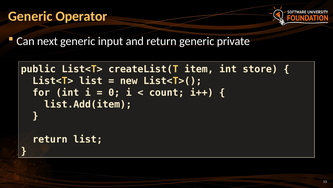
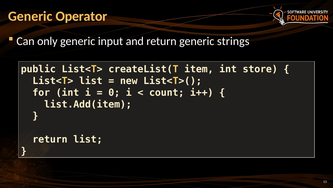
next: next -> only (47, 41)
private: private -> strings (233, 41)
